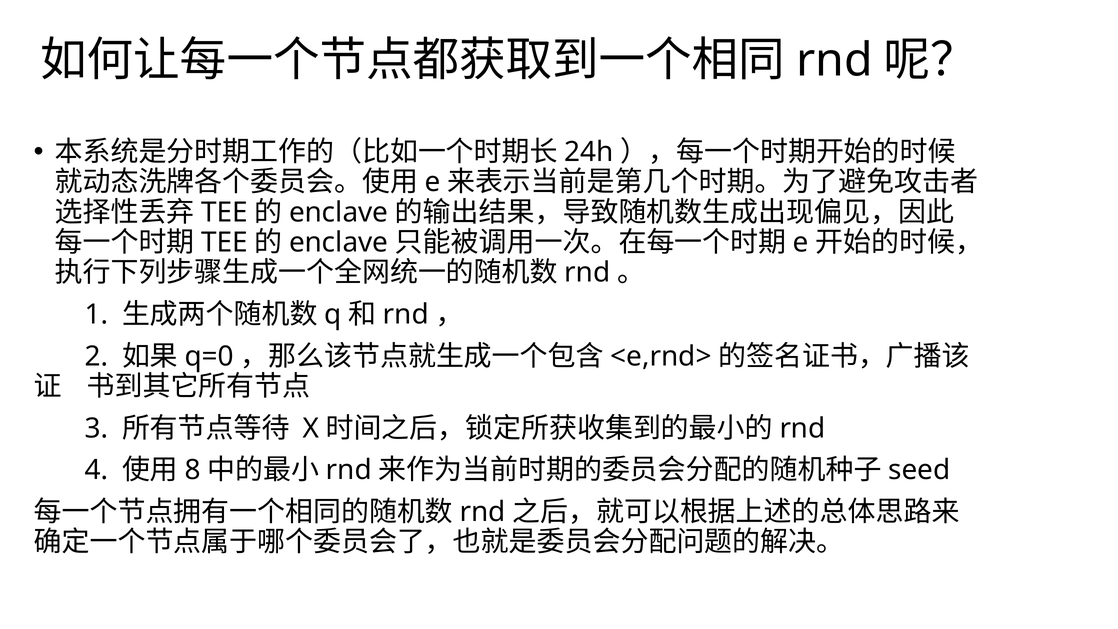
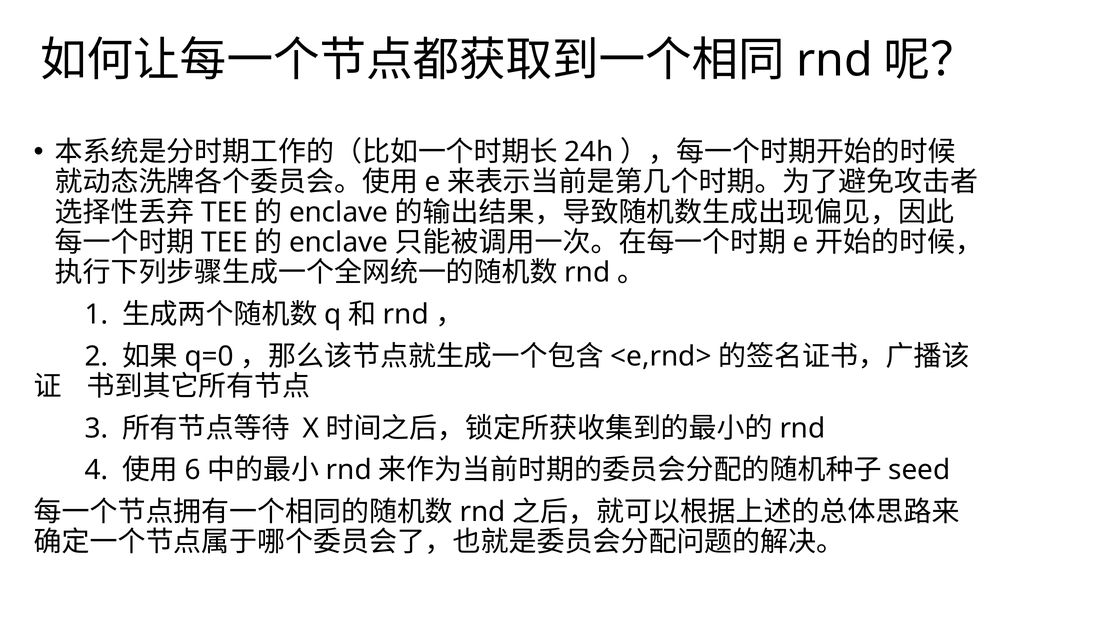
8: 8 -> 6 (193, 470)
